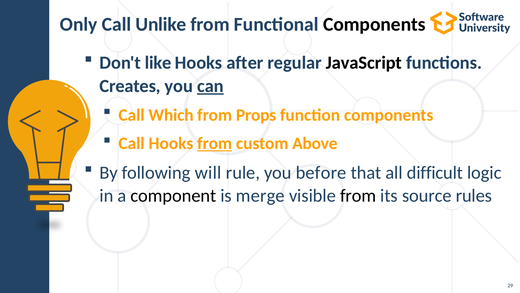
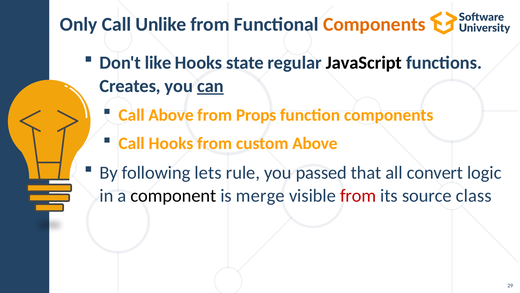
Components colour: black -> orange (374, 24)
after: after -> state (245, 63)
Call Which: Which -> Above (171, 115)
from underline: present -> none (215, 143)
will: will -> lets (208, 172)
before: before -> passed (321, 172)
difficult: difficult -> convert (435, 172)
from colour: black -> red (358, 196)
rules: rules -> class (474, 196)
